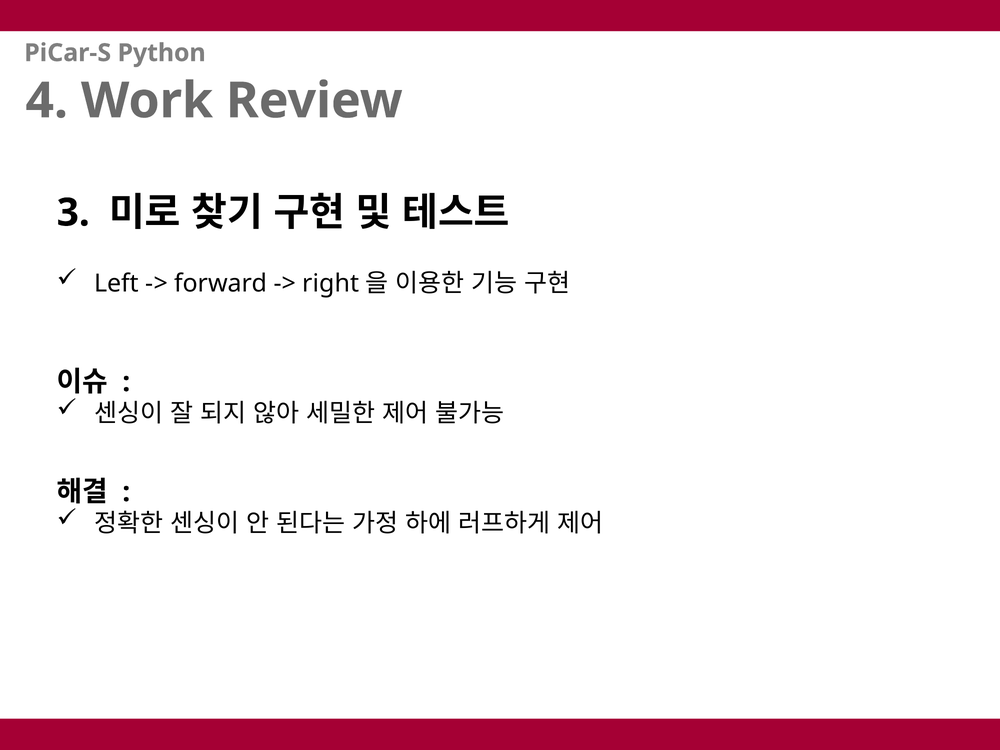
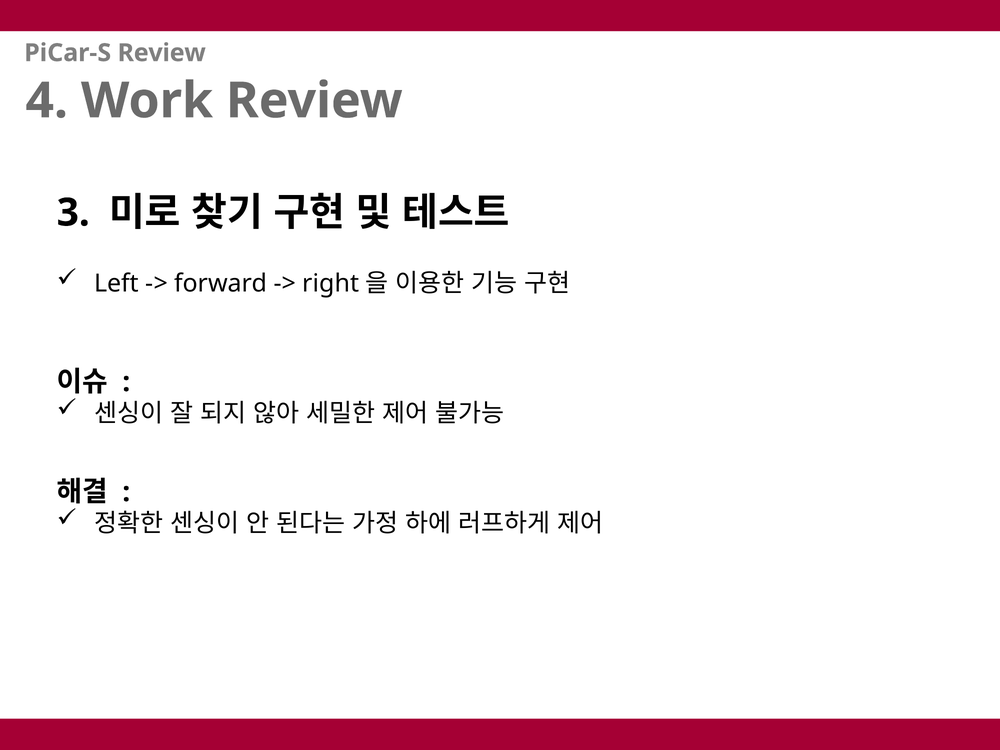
PiCar-S Python: Python -> Review (162, 53)
